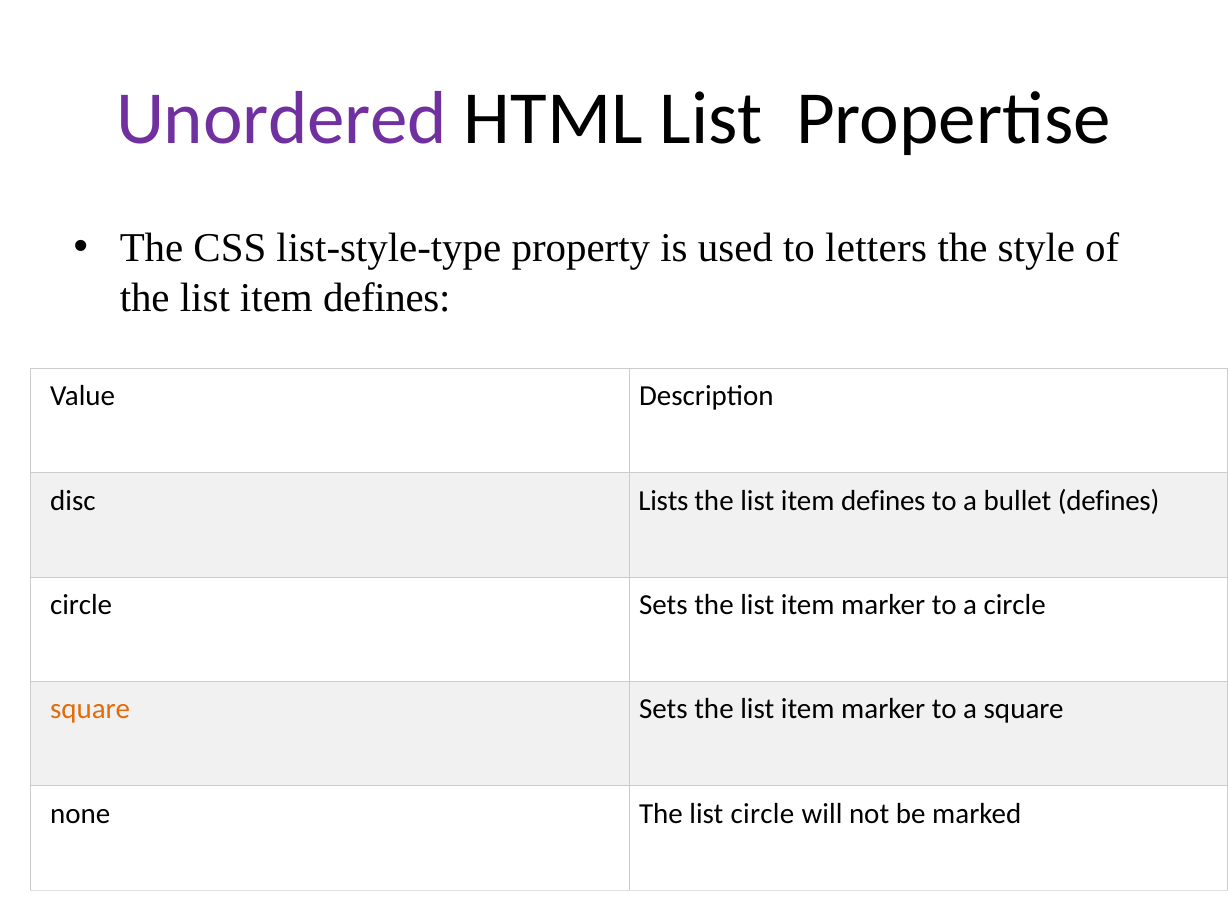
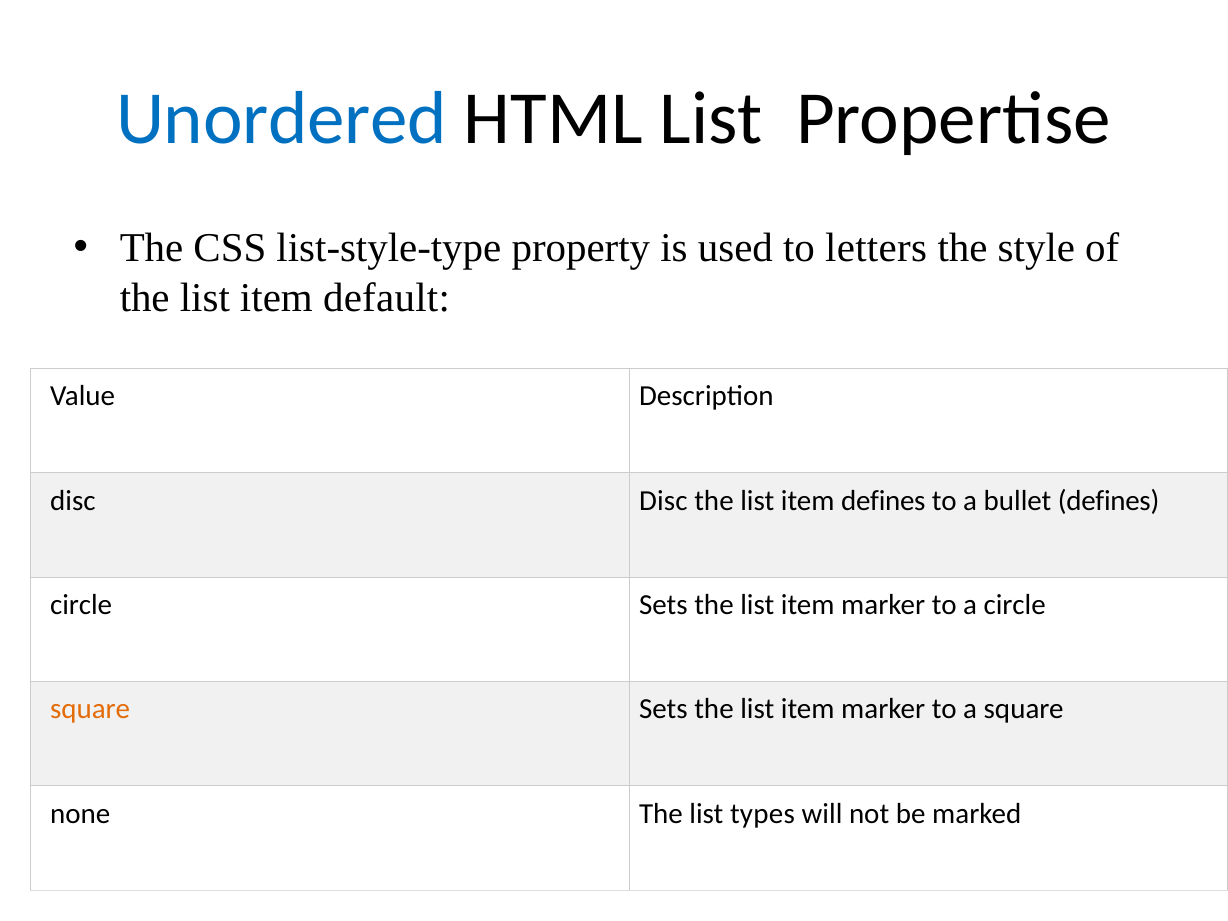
Unordered colour: purple -> blue (282, 119)
defines: defines -> default (386, 298)
disc Lists: Lists -> Disc (663, 501)
list circle: circle -> types (762, 814)
